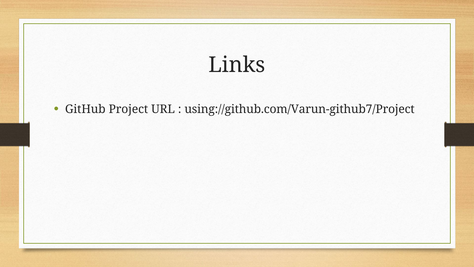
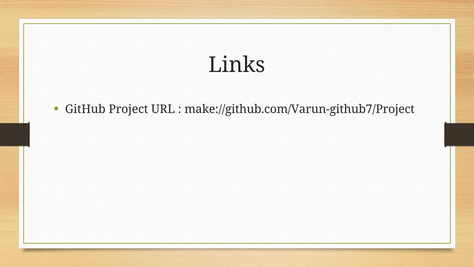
using://github.com/Varun-github7/Project: using://github.com/Varun-github7/Project -> make://github.com/Varun-github7/Project (300, 109)
